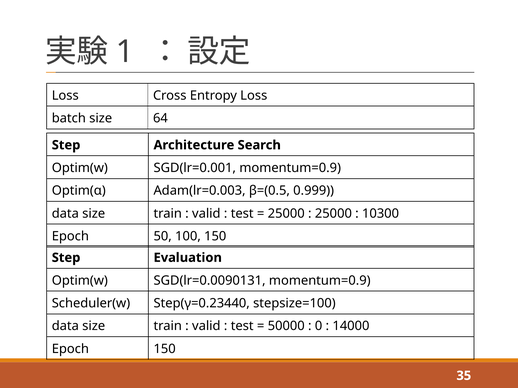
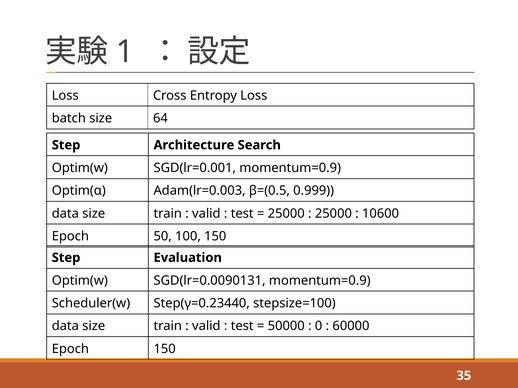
10300: 10300 -> 10600 (381, 214)
14000: 14000 -> 60000 (351, 326)
